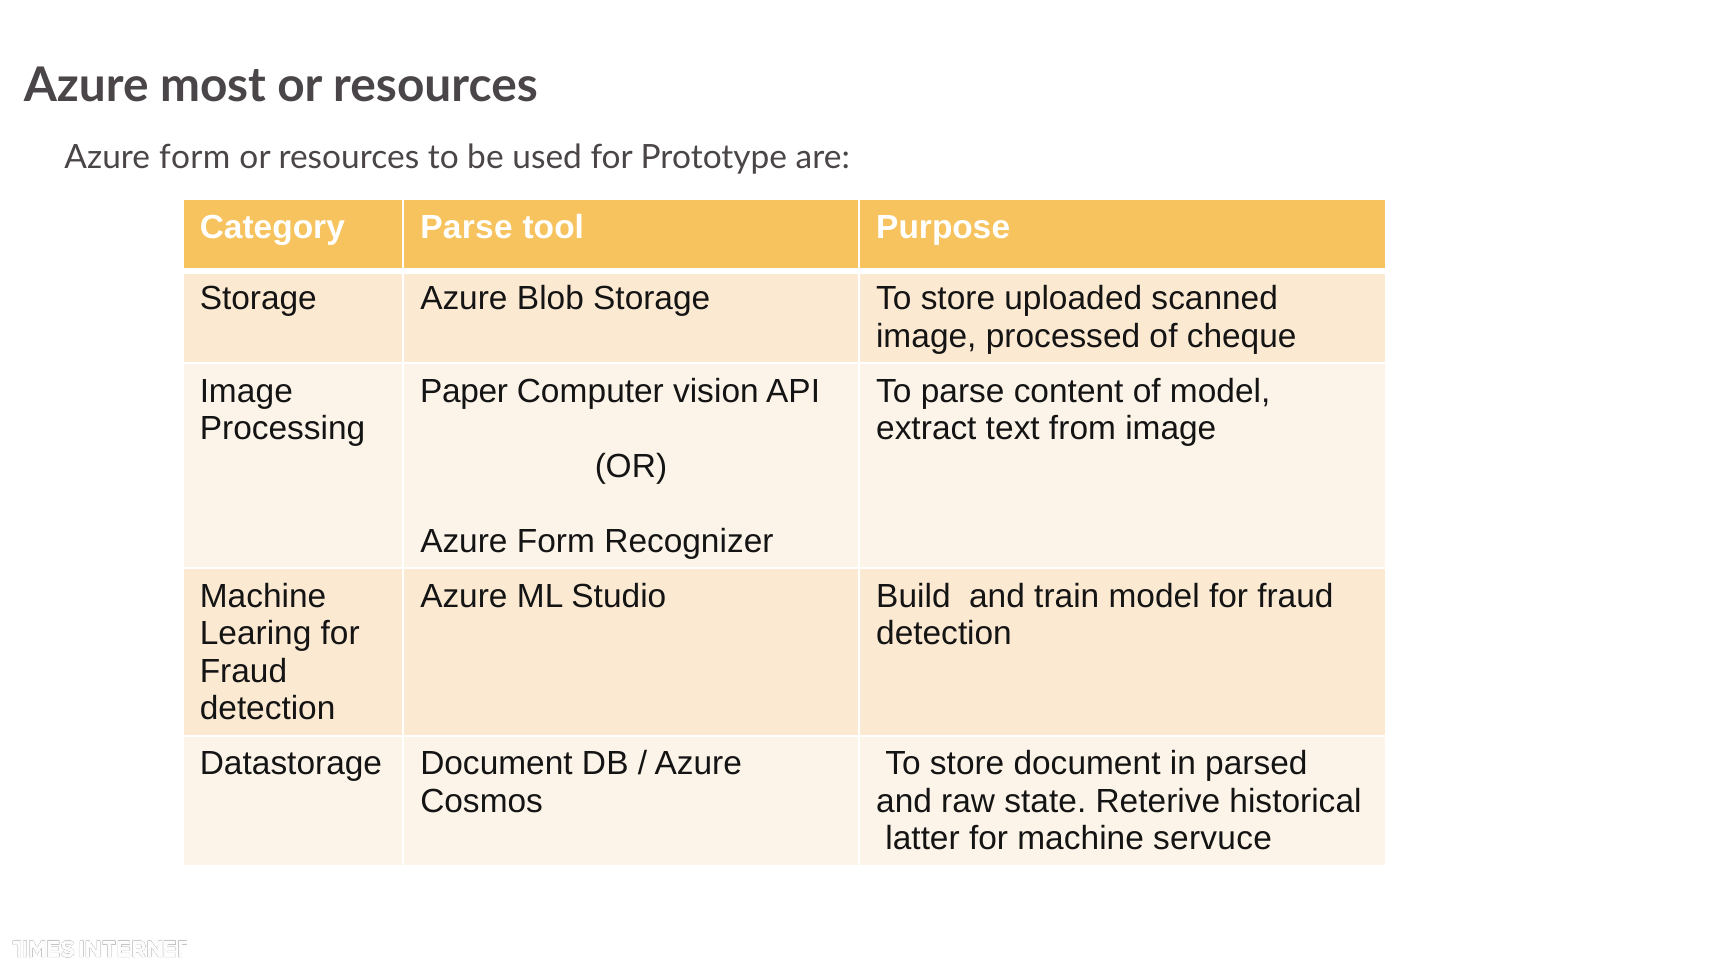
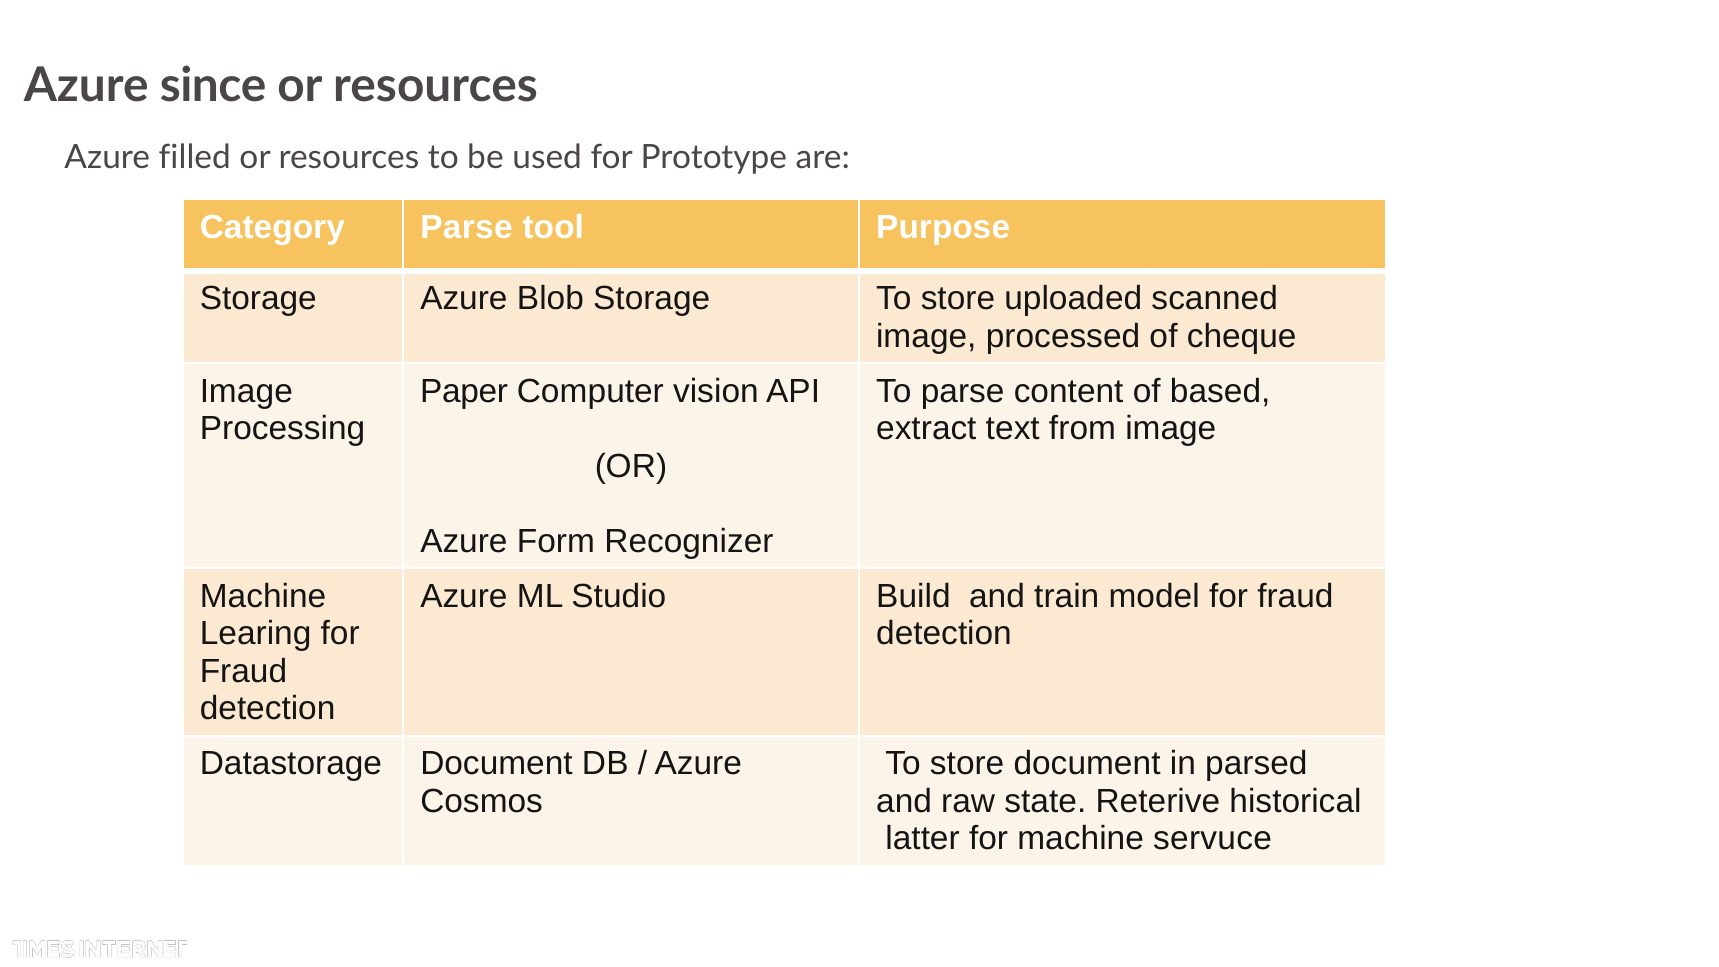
most: most -> since (213, 86)
form: form -> filled (195, 158)
of model: model -> based (1220, 391)
